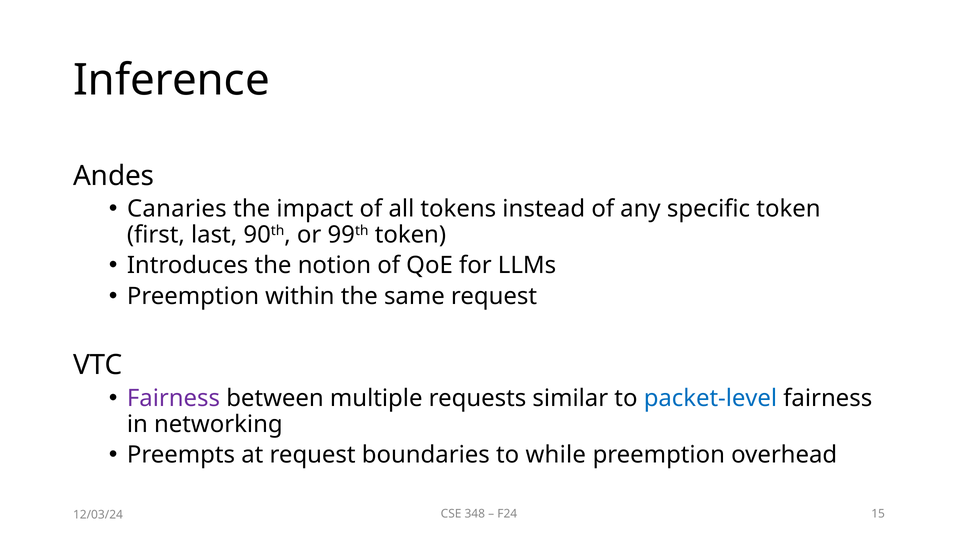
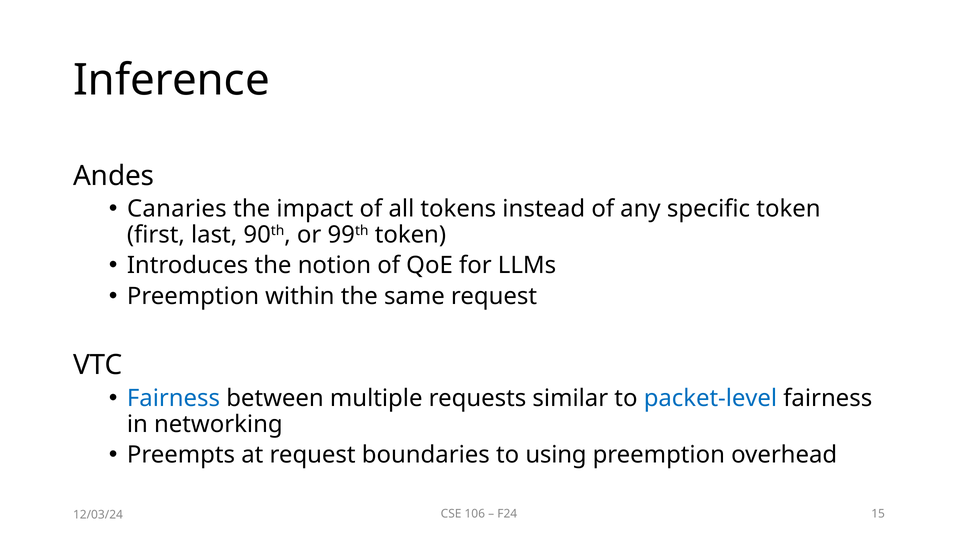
Fairness colour: purple -> blue (173, 398)
while: while -> using (556, 455)
348: 348 -> 106 (475, 514)
